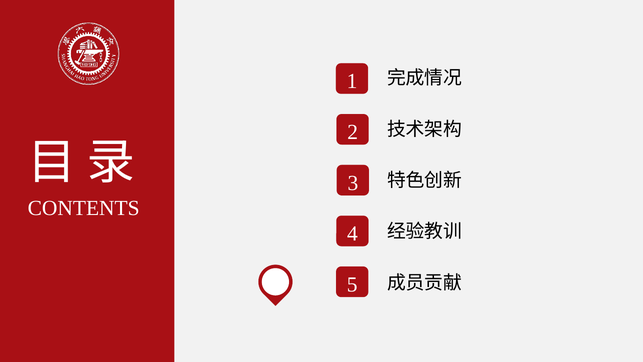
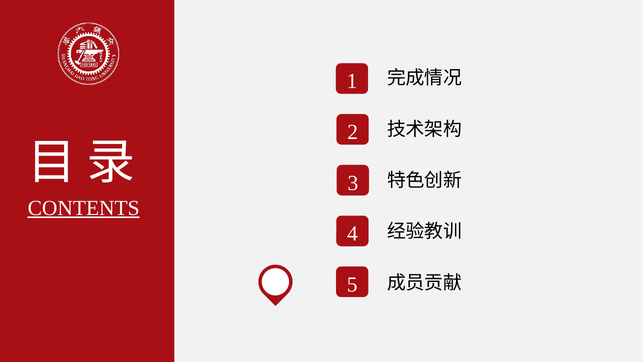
CONTENTS underline: none -> present (84, 208)
